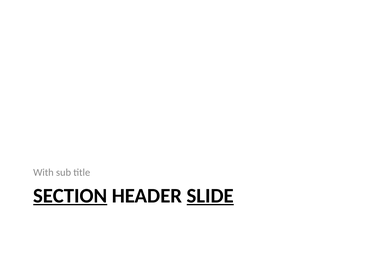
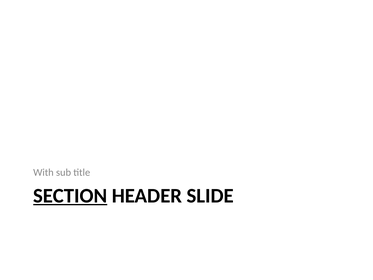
SLIDE underline: present -> none (210, 196)
